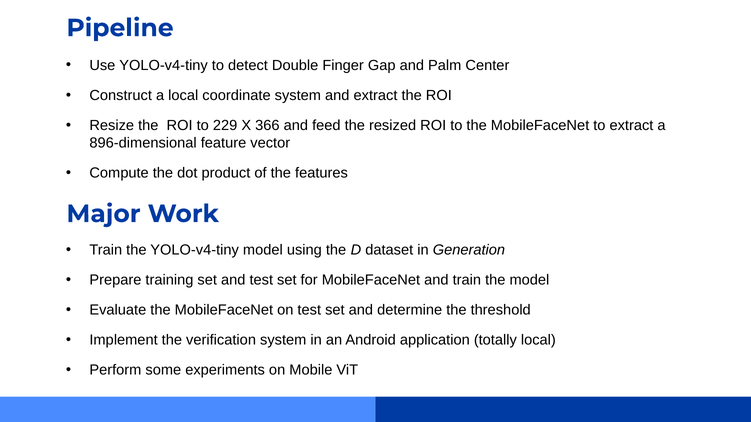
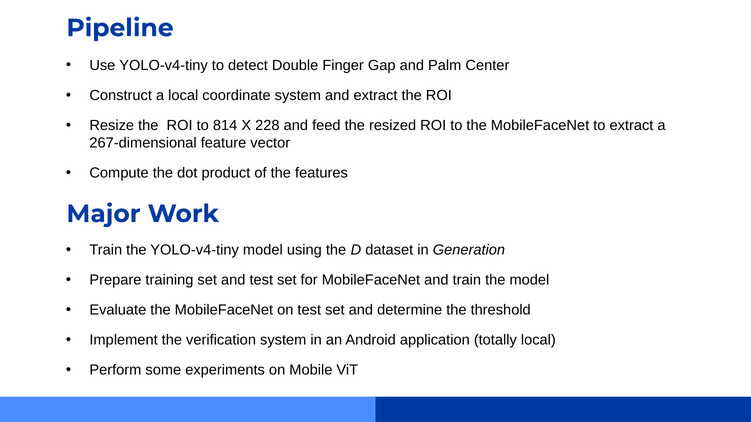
229: 229 -> 814 (225, 126)
366: 366 -> 228 (267, 126)
896-dimensional: 896-dimensional -> 267-dimensional (143, 143)
